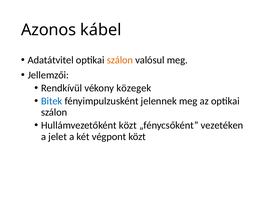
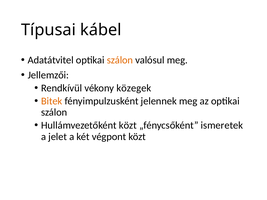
Azonos: Azonos -> Típusai (48, 30)
Bitek colour: blue -> orange (52, 101)
vezetéken: vezetéken -> ismeretek (222, 126)
